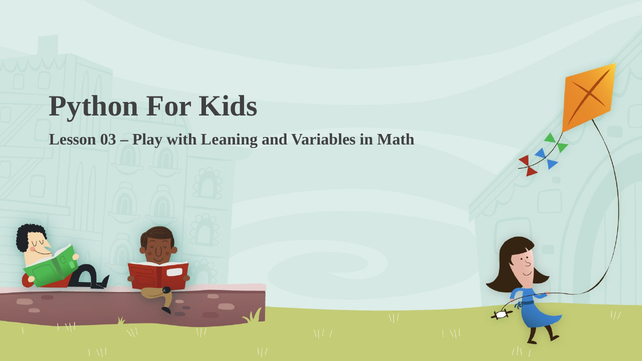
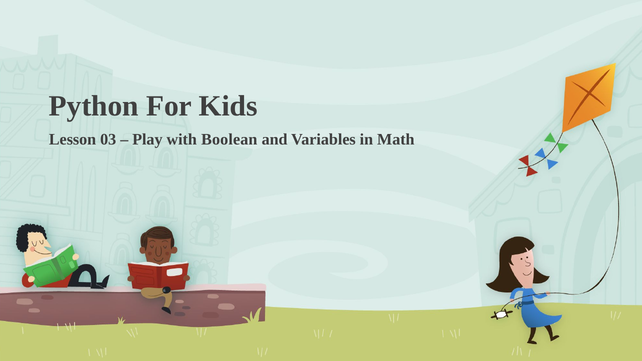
Leaning: Leaning -> Boolean (229, 139)
